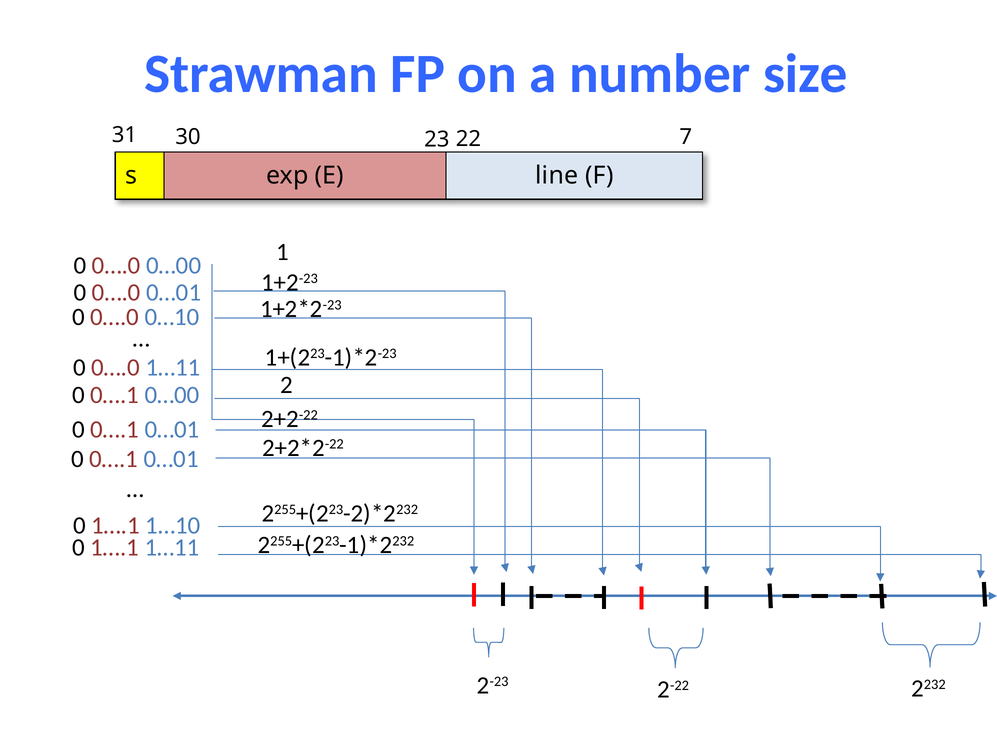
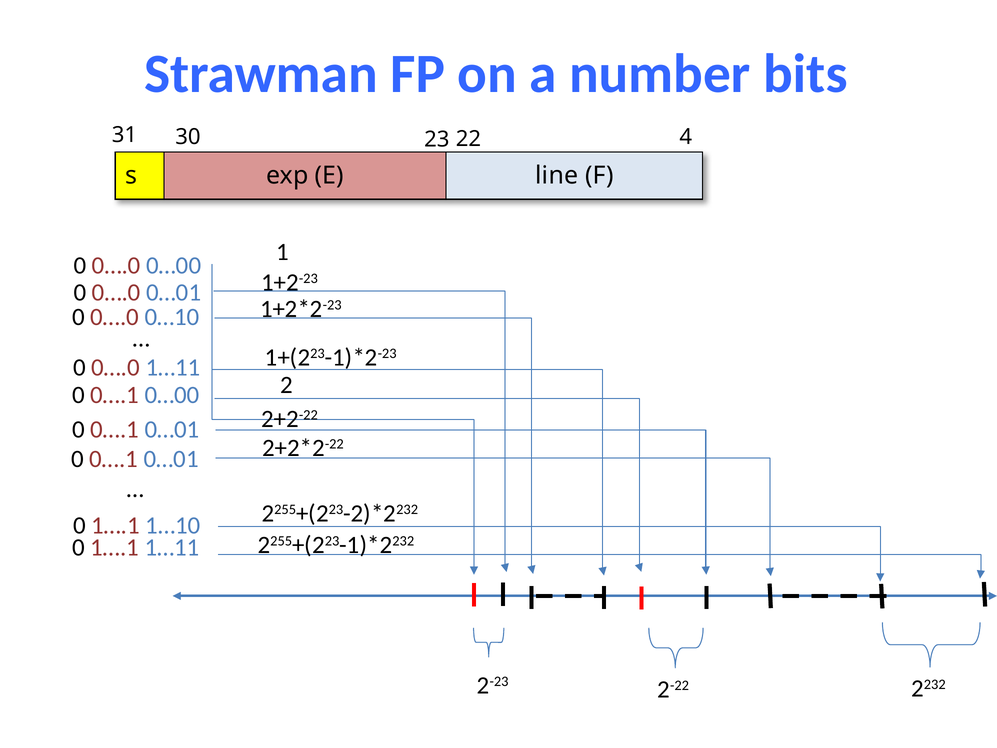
size: size -> bits (805, 74)
7: 7 -> 4 (686, 137)
